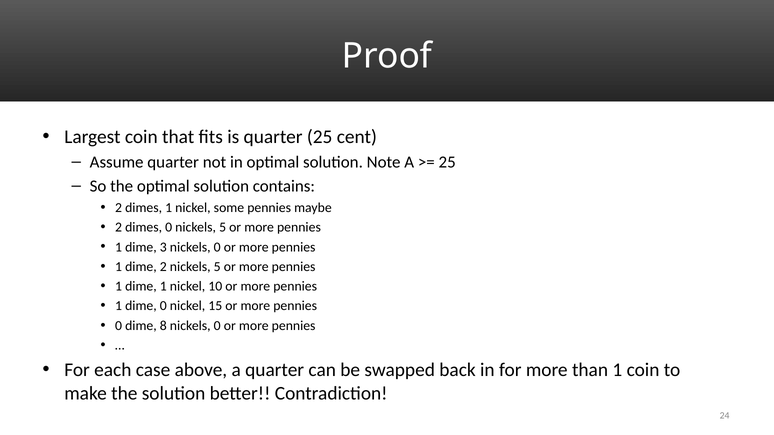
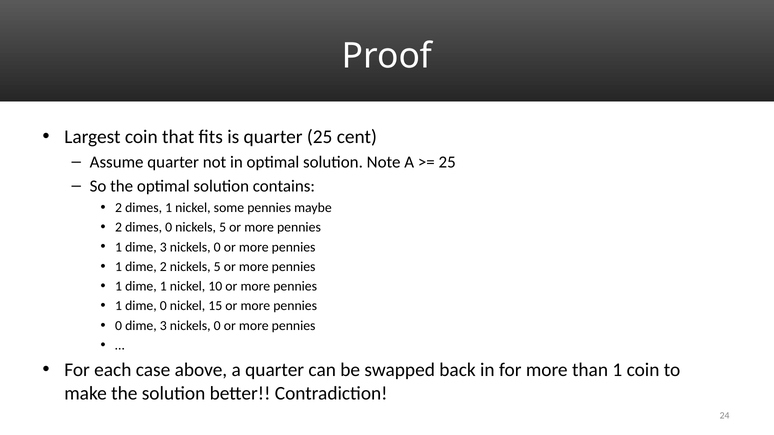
0 dime 8: 8 -> 3 (163, 326)
